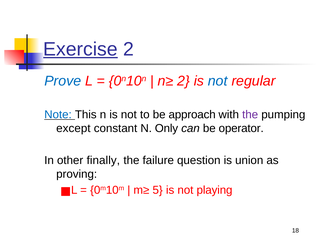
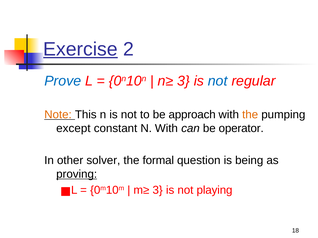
n≥ 2: 2 -> 3 (184, 81)
Note colour: blue -> orange (58, 115)
the colour: purple -> orange (250, 115)
N Only: Only -> With (166, 129)
finally: finally -> solver (103, 161)
failure: failure -> formal (158, 161)
union: union -> being (249, 161)
proving underline: none -> present (77, 174)
m≥ 5: 5 -> 3 (158, 191)
